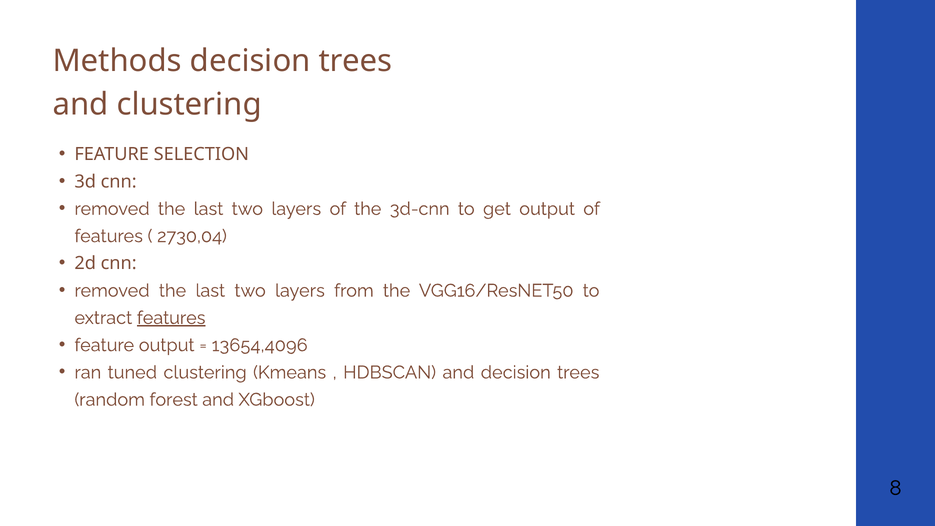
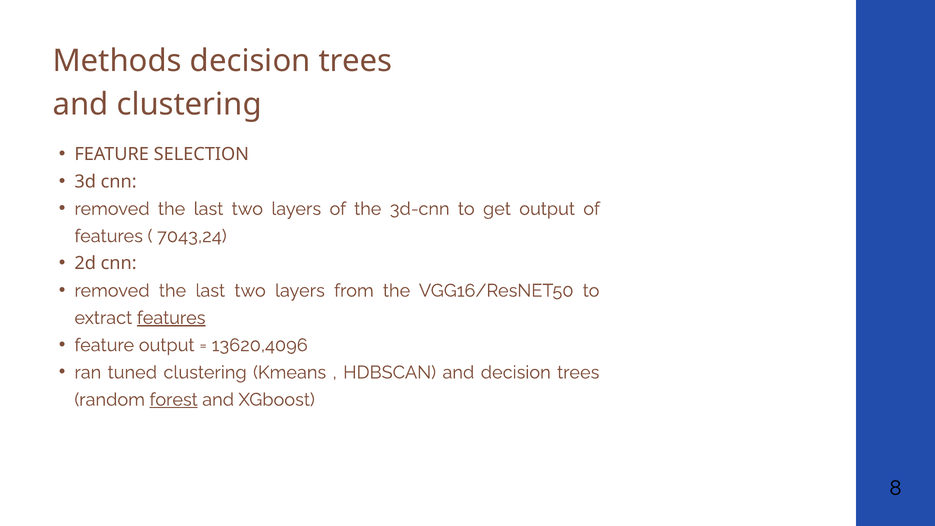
2730,04: 2730,04 -> 7043,24 (192, 236)
13654,4096: 13654,4096 -> 13620,4096 (260, 345)
forest underline: none -> present (174, 400)
